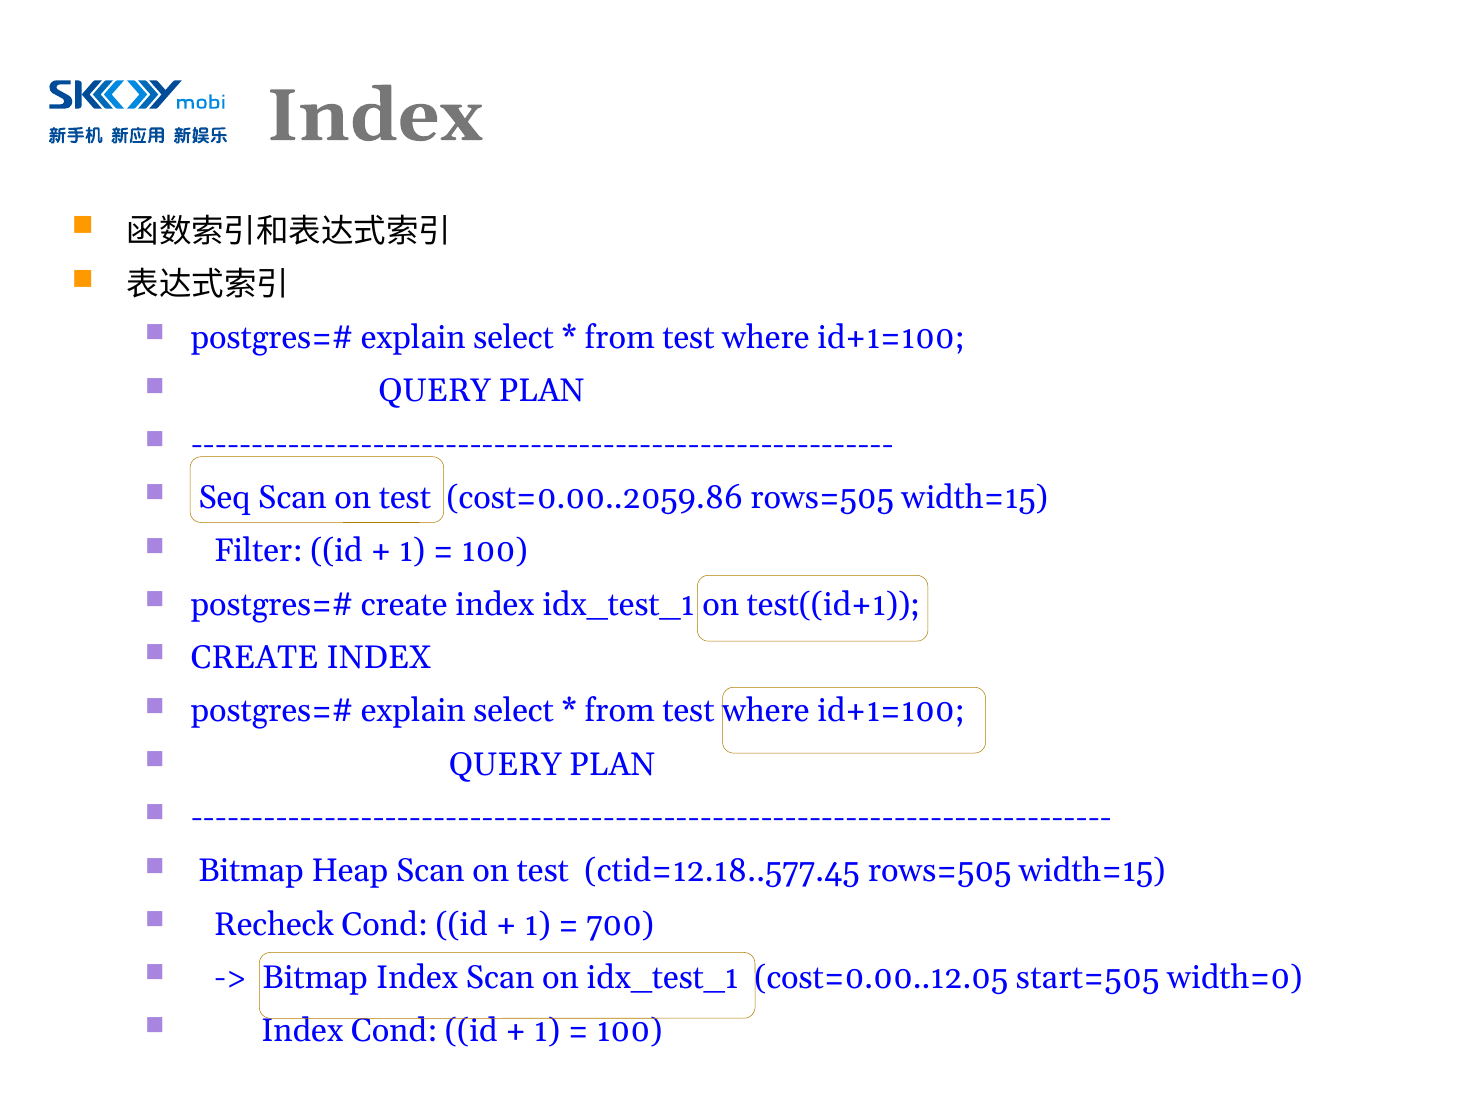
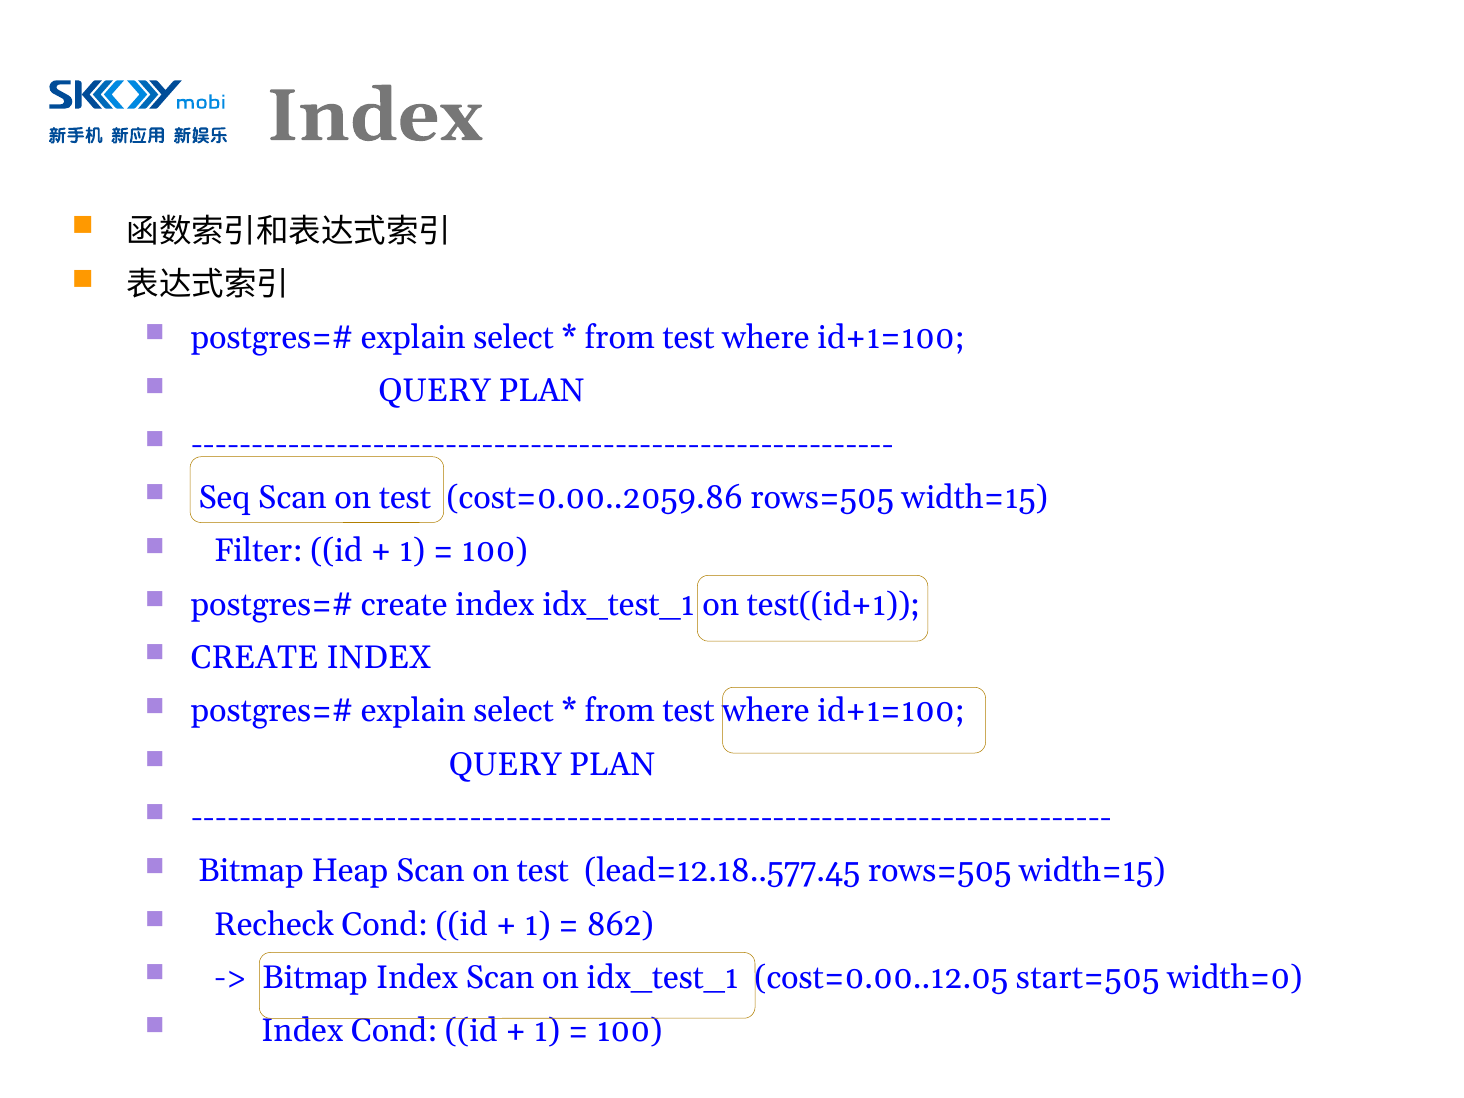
ctid=12.18..577.45: ctid=12.18..577.45 -> lead=12.18..577.45 (722, 871)
700: 700 -> 862 (620, 924)
